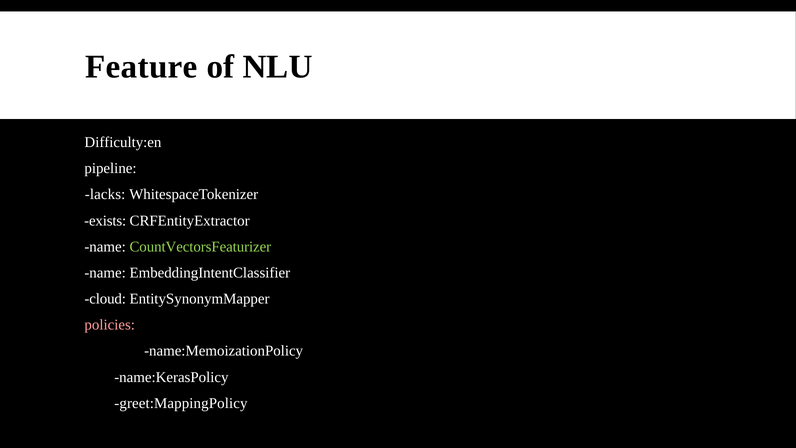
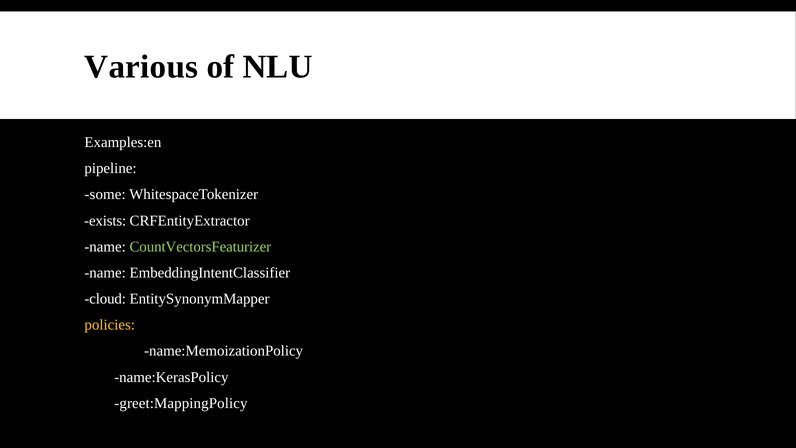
Feature: Feature -> Various (141, 67)
Difficulty:en: Difficulty:en -> Examples:en (123, 142)
lacks: lacks -> some (105, 194)
policies colour: pink -> yellow (110, 325)
